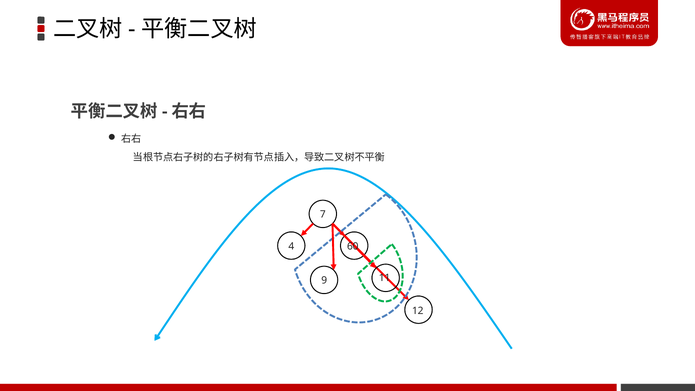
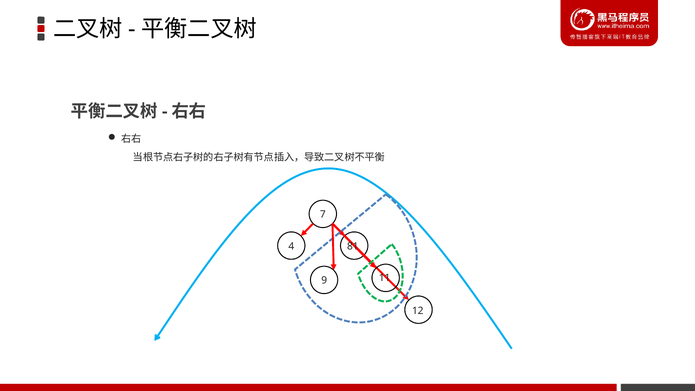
60: 60 -> 81 (353, 247)
